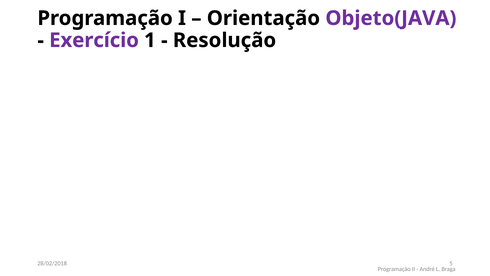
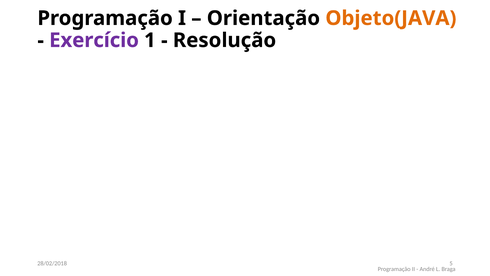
Objeto(JAVA colour: purple -> orange (391, 18)
